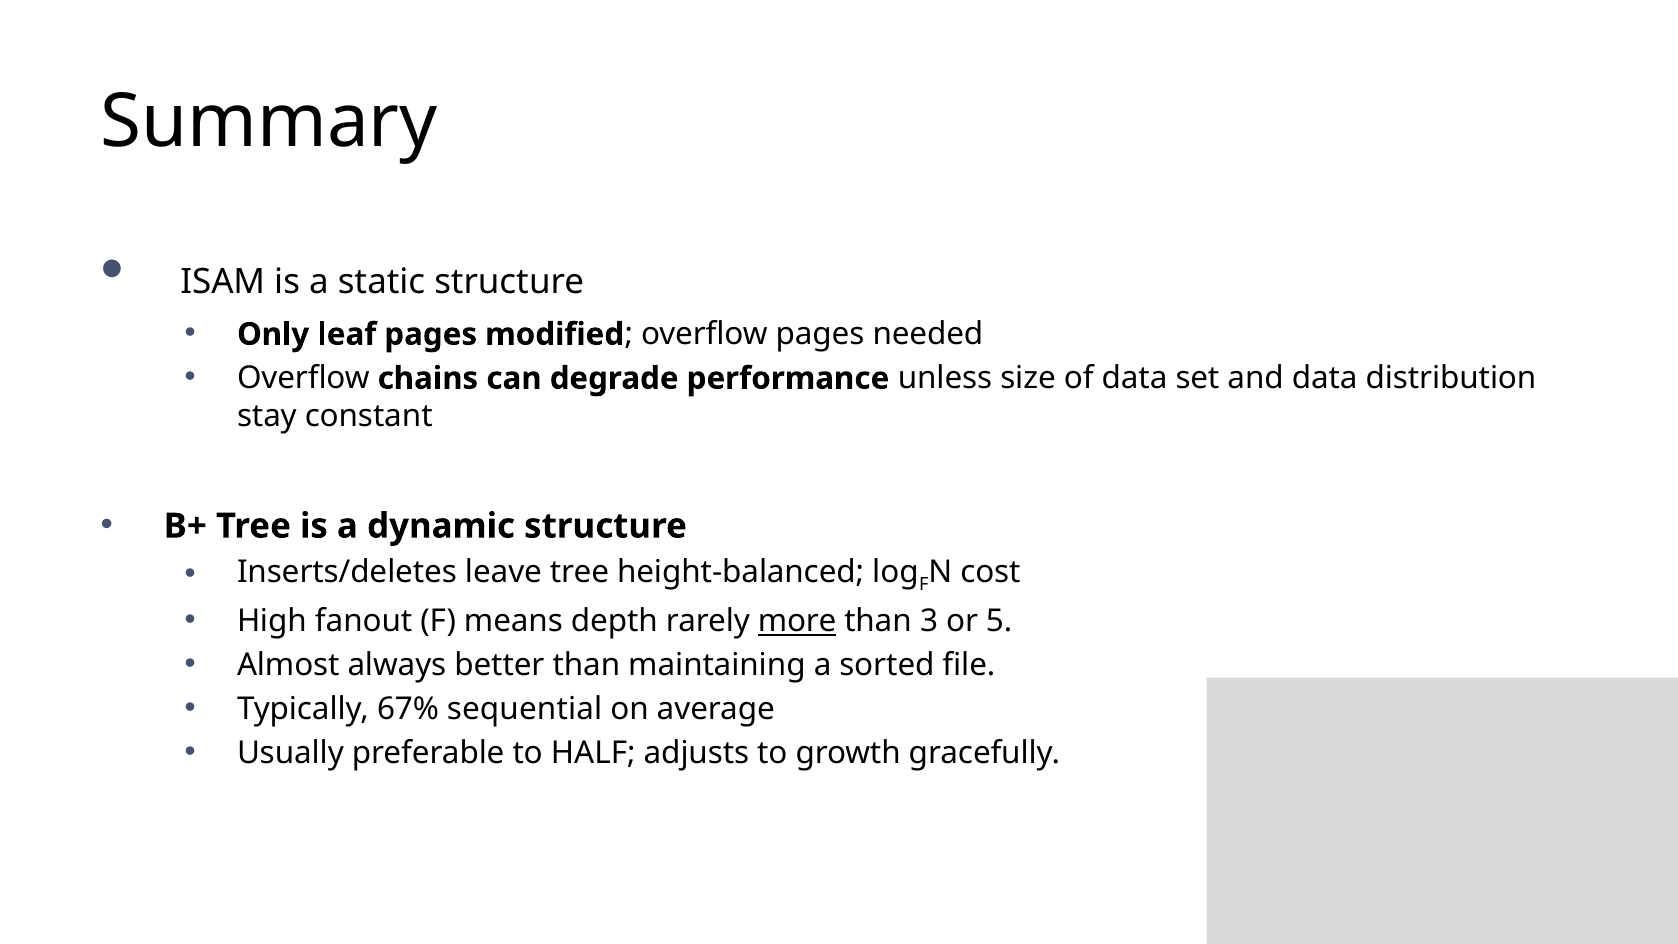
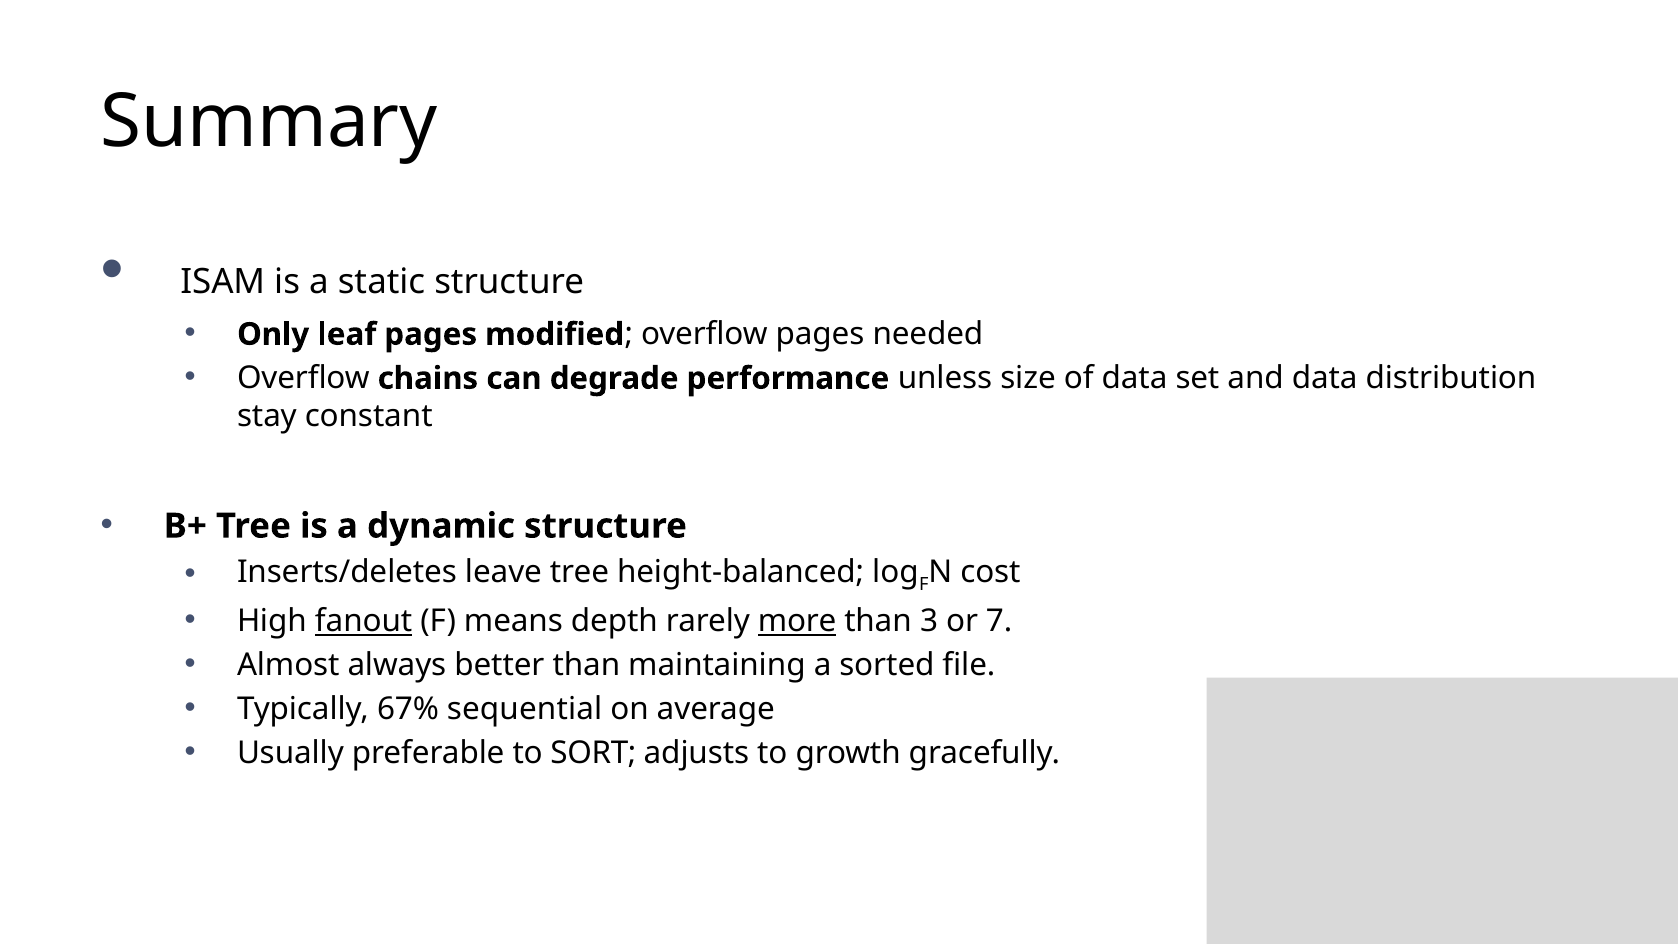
fanout underline: none -> present (364, 621)
5: 5 -> 7 (999, 621)
HALF: HALF -> SORT (593, 753)
